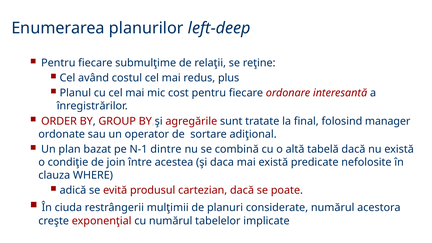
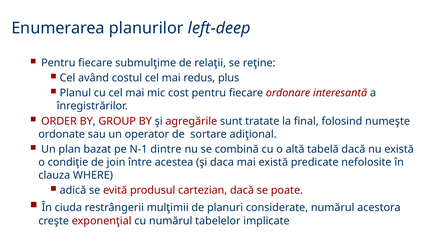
manager: manager -> numeşte (388, 121)
